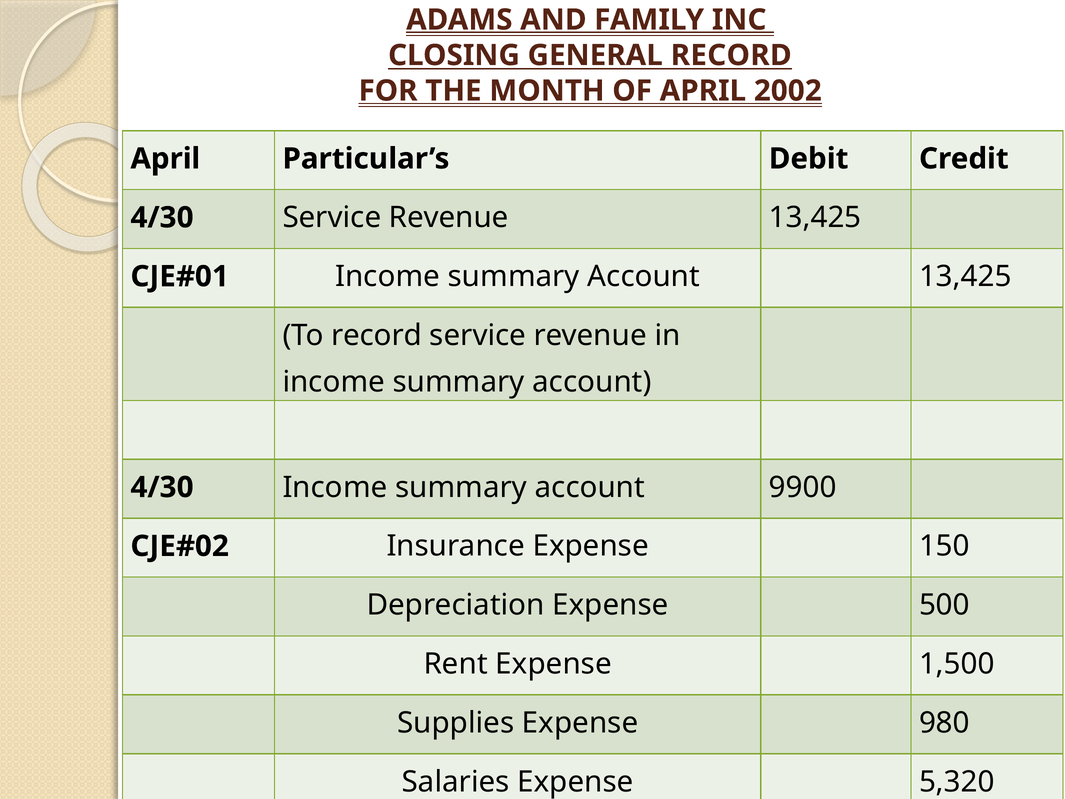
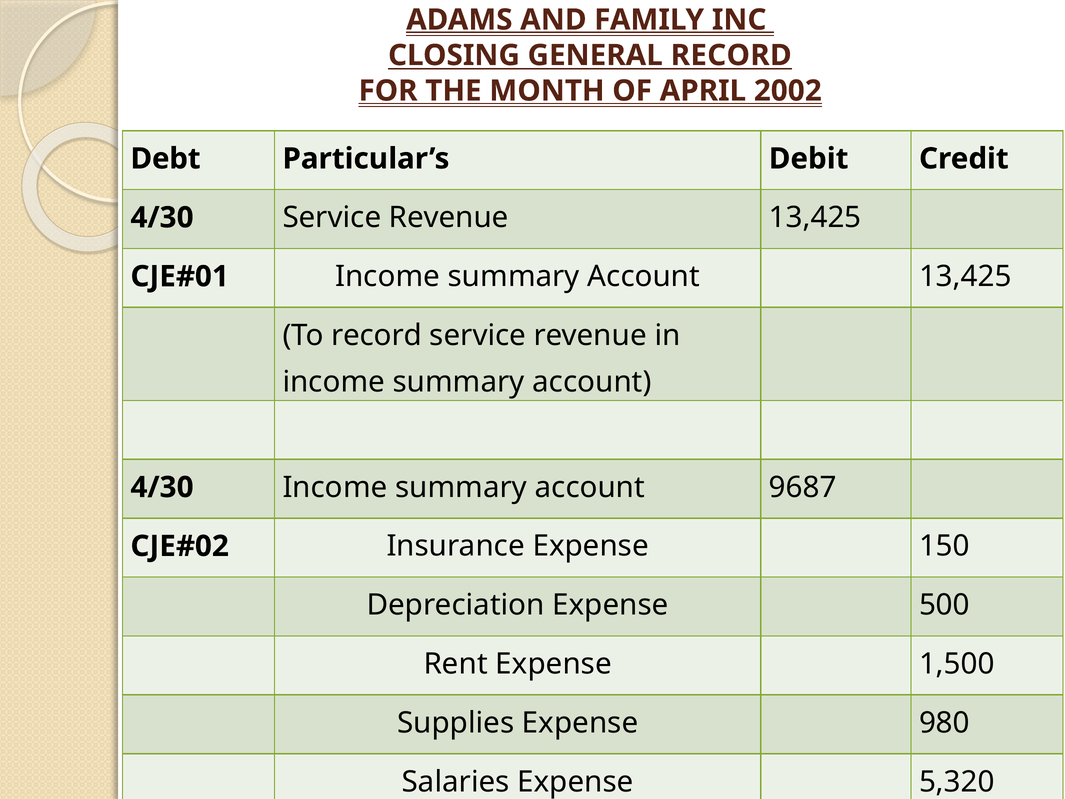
April: April -> Debt (166, 159)
9900: 9900 -> 9687 (803, 487)
